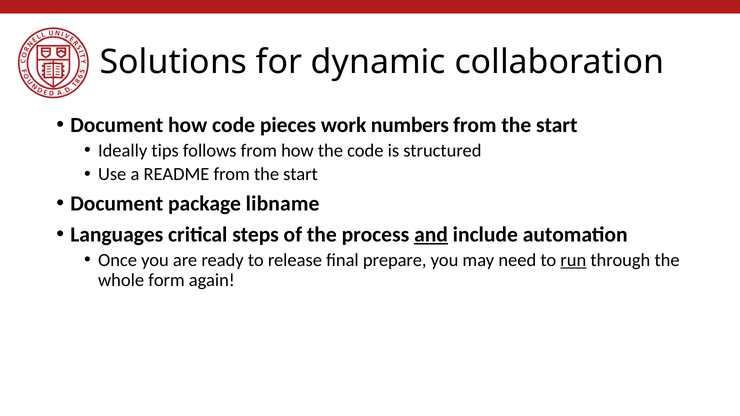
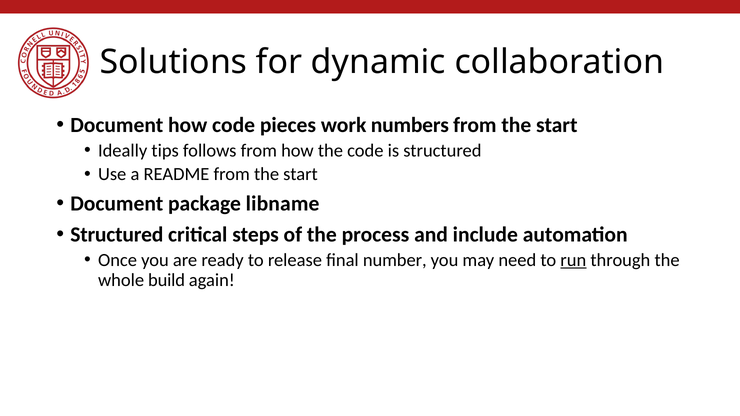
Languages: Languages -> Structured (117, 235)
and underline: present -> none (431, 235)
prepare: prepare -> number (395, 260)
form: form -> build (167, 280)
